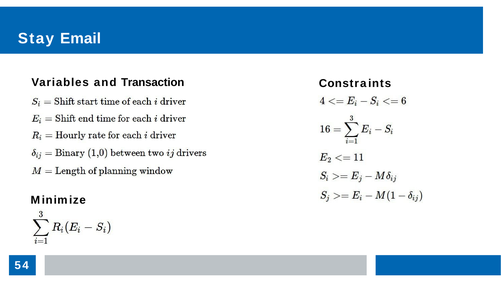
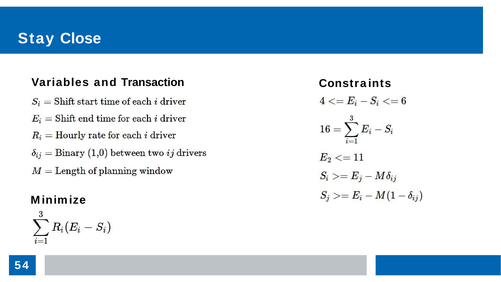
Email: Email -> Close (81, 38)
